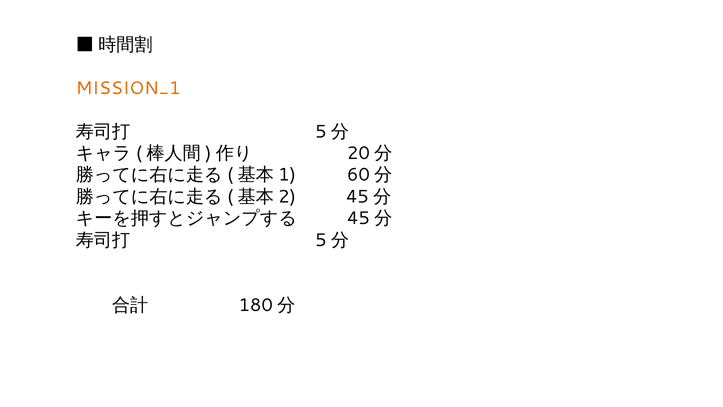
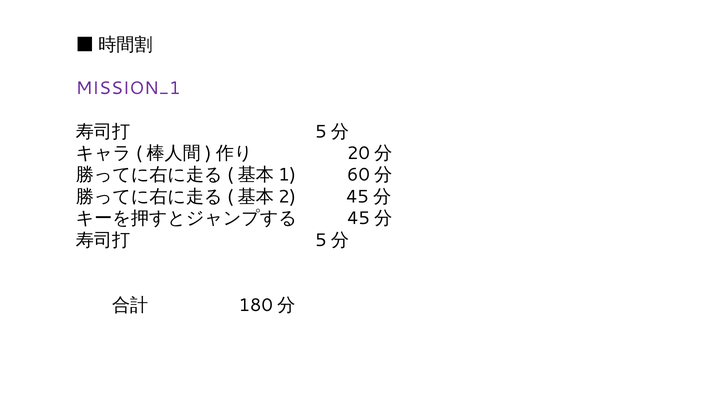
MISSION_1 colour: orange -> purple (128, 88)
